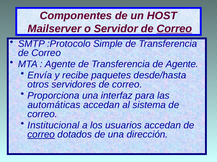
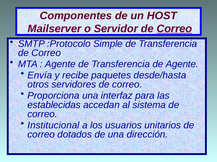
automáticas: automáticas -> establecidas (54, 105)
usuarios accedan: accedan -> unitarios (163, 126)
correo underline: present -> none (41, 135)
